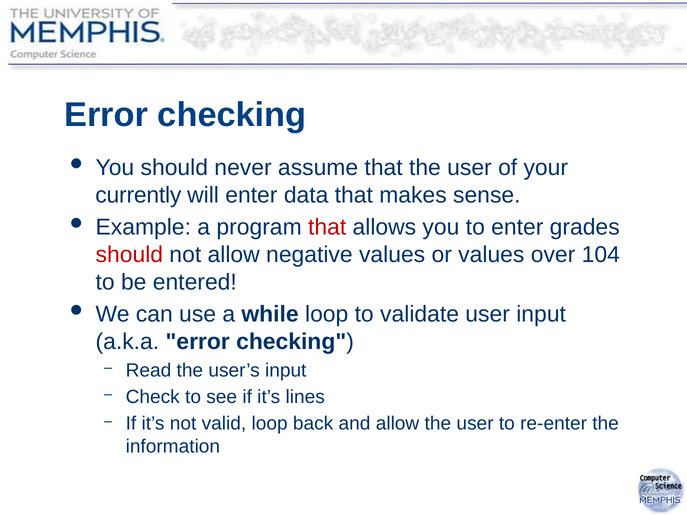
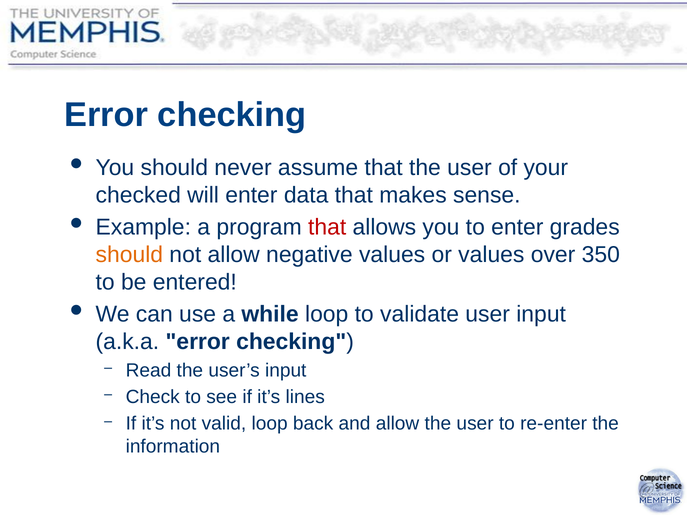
currently: currently -> checked (138, 195)
should colour: red -> orange (129, 255)
104: 104 -> 350 (601, 255)
